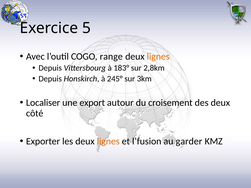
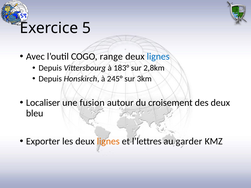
lignes colour: orange -> blue (158, 57)
export: export -> fusion (92, 103)
côté: côté -> bleu (35, 113)
l’fusion: l’fusion -> l’lettres (147, 141)
